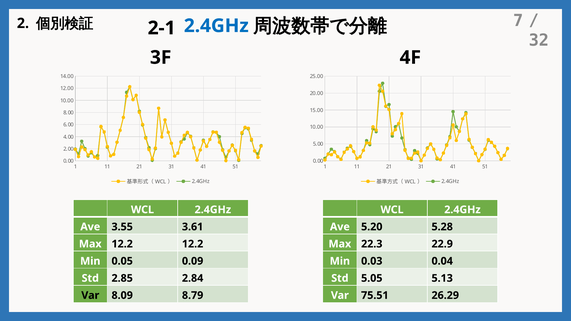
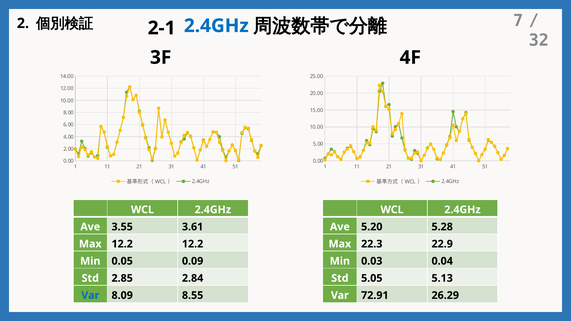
Var colour: black -> blue (90, 296)
8.79: 8.79 -> 8.55 (193, 296)
75.51: 75.51 -> 72.91 (375, 296)
